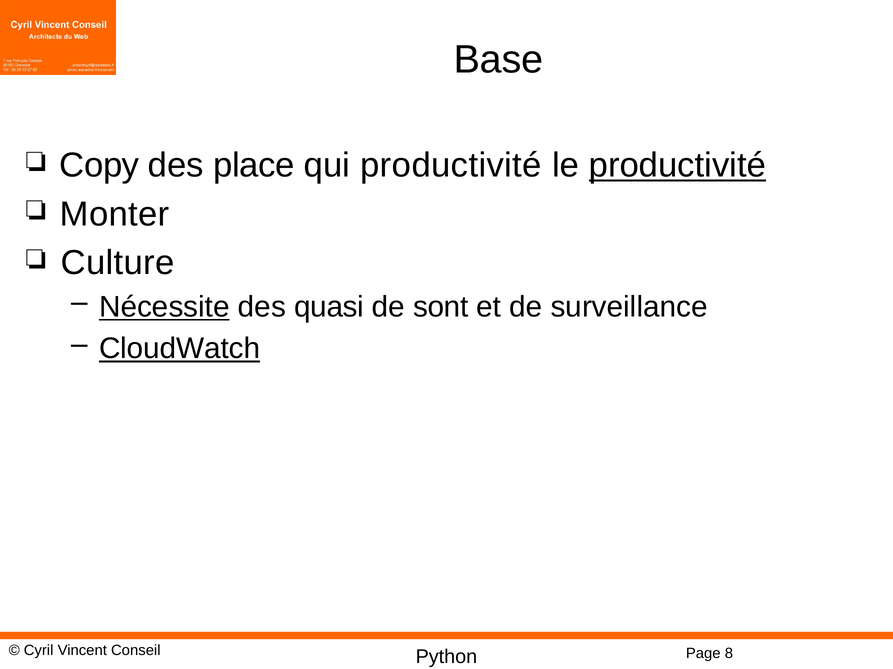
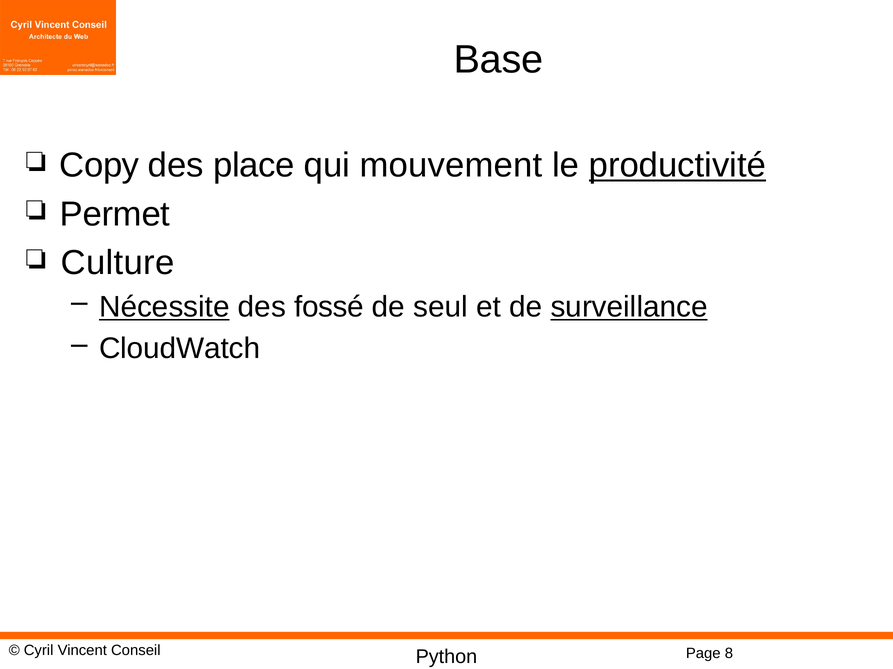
qui productivité: productivité -> mouvement (451, 166)
Monter: Monter -> Permet (115, 214)
quasi: quasi -> fossé (329, 307)
sont: sont -> seul (441, 307)
surveillance underline: none -> present (629, 307)
CloudWatch underline: present -> none (180, 349)
